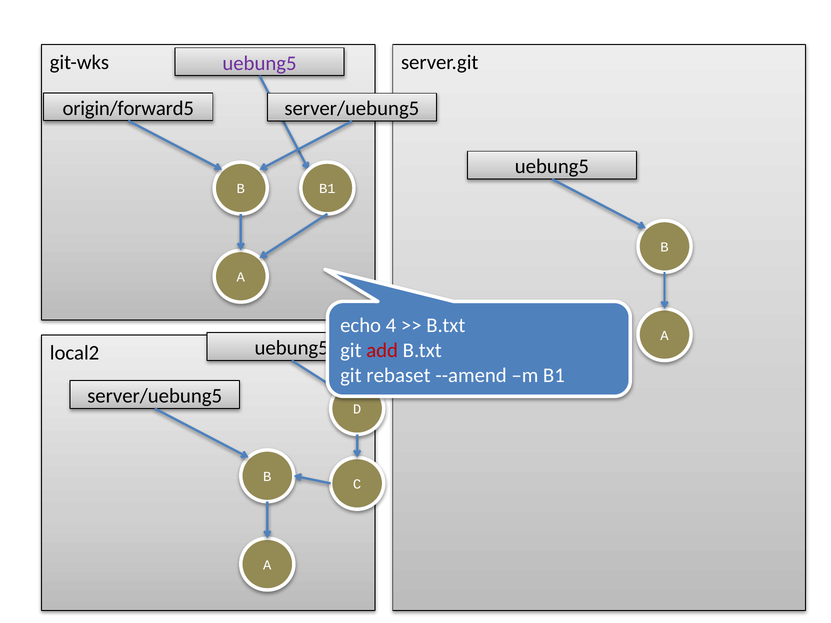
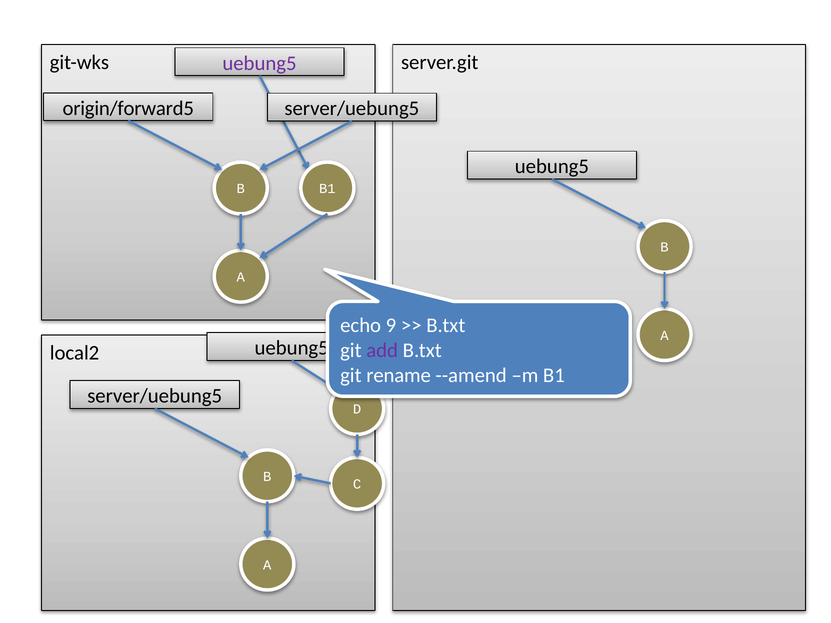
4: 4 -> 9 (391, 326)
add colour: red -> purple (382, 350)
rebaset: rebaset -> rename (399, 375)
